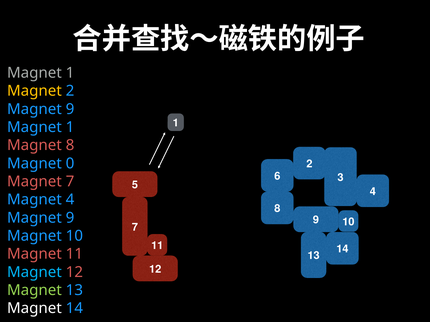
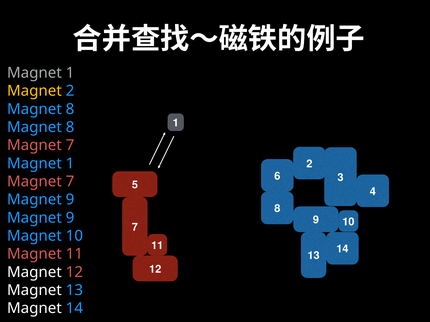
9: 9 -> 8 (70, 109)
1: 1 -> 8 (70, 127)
8: 8 -> 7 (70, 146)
0: 0 -> 1 (70, 164)
4: 4 -> 9 (70, 200)
Magnet colour: light blue -> white (34, 273)
Magnet colour: light green -> white (34, 291)
